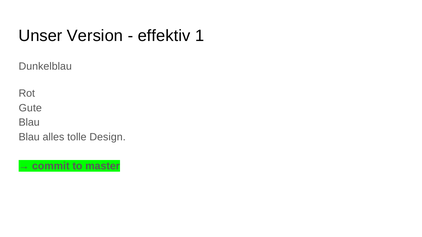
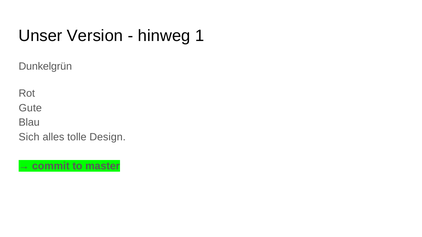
effektiv: effektiv -> hinweg (164, 36)
Dunkelblau: Dunkelblau -> Dunkelgrün (45, 66)
Blau: Blau -> Sich (29, 137)
